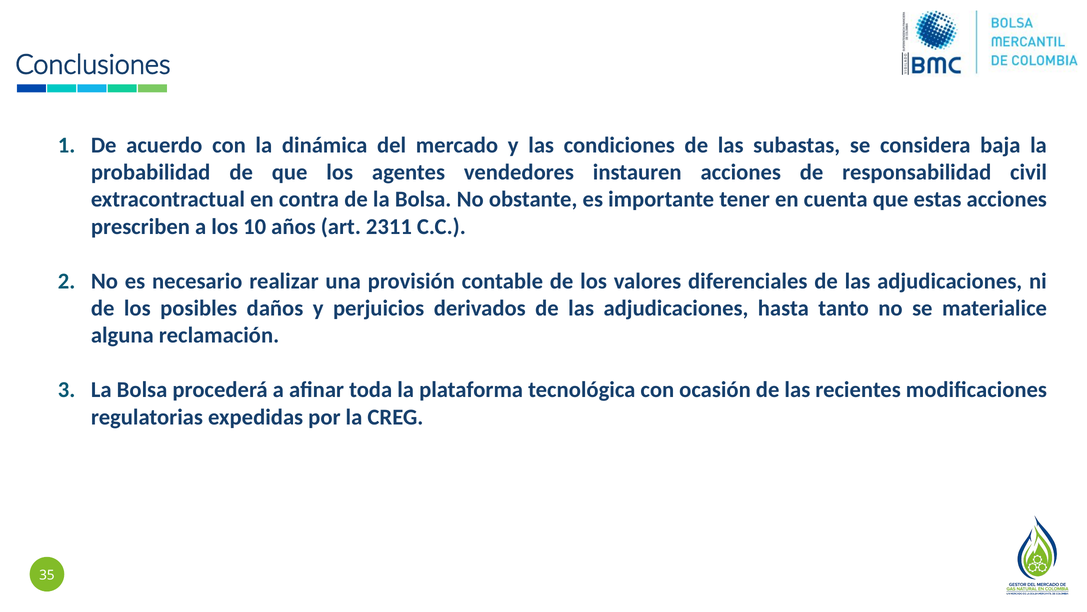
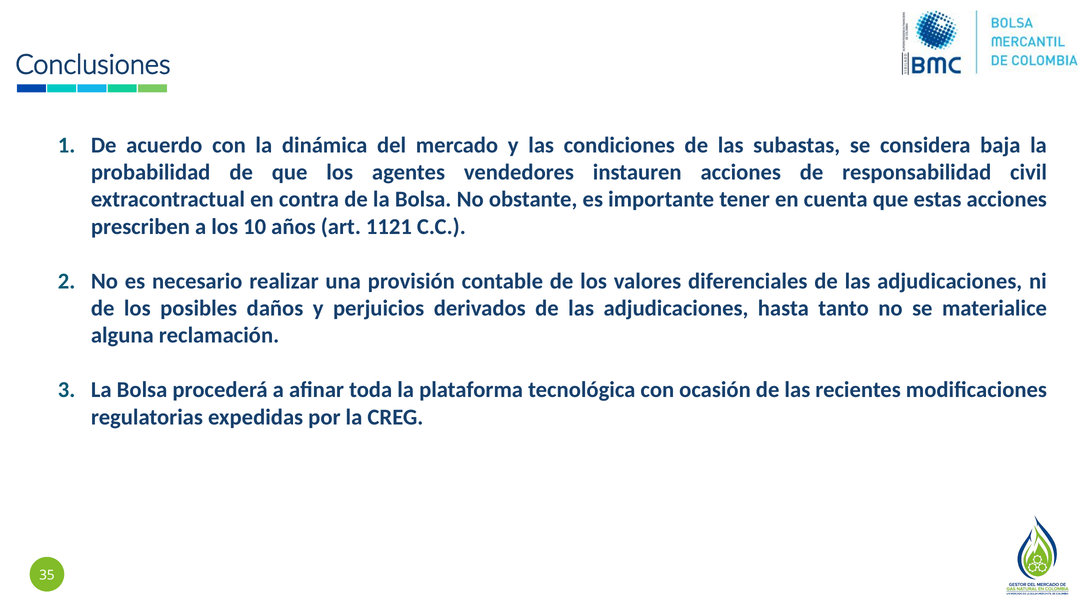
2311: 2311 -> 1121 (389, 226)
